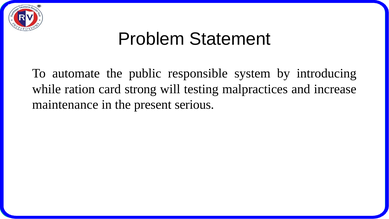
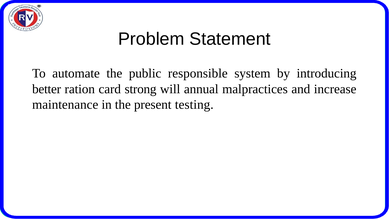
while: while -> better (47, 89)
testing: testing -> annual (201, 89)
serious: serious -> testing (194, 104)
